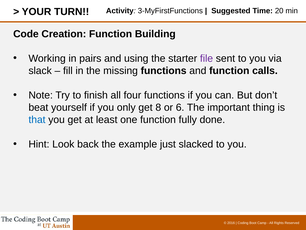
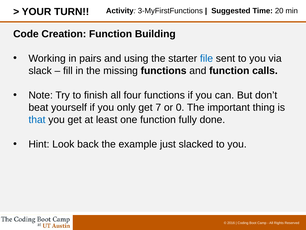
file colour: purple -> blue (207, 58)
8: 8 -> 7 (158, 107)
6: 6 -> 0 (180, 107)
